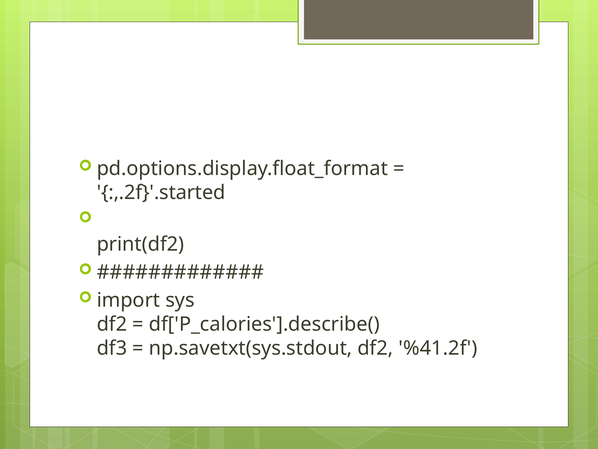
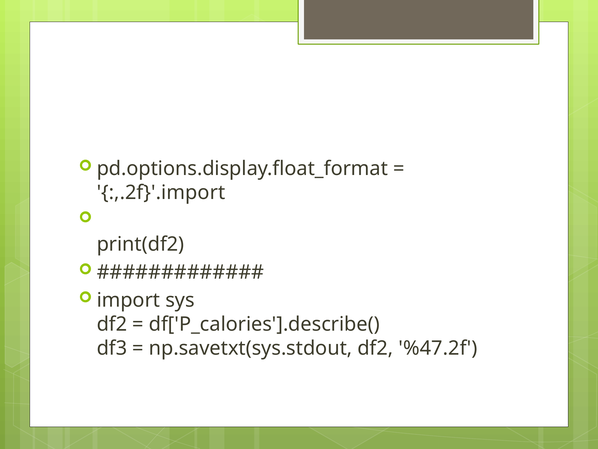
:,.2f}'.started: :,.2f}'.started -> :,.2f}'.import (161, 192)
%41.2f: %41.2f -> %47.2f (438, 348)
